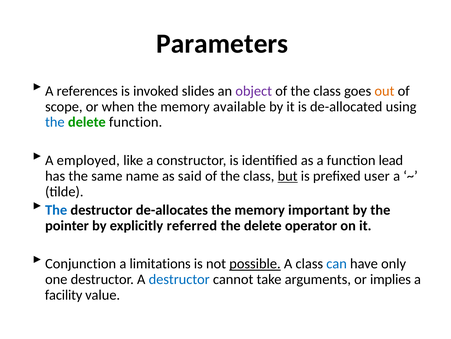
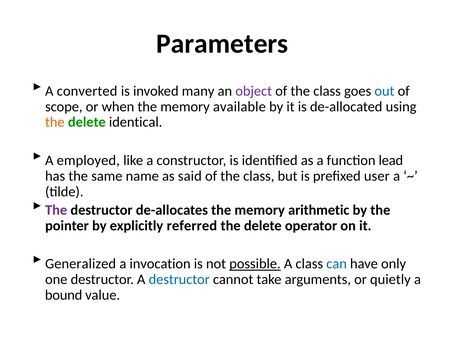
references: references -> converted (87, 91)
slides: slides -> many (198, 91)
out colour: orange -> blue (384, 91)
the colour: blue -> orange (55, 122)
delete function: function -> identical (136, 122)
but underline: present -> none (288, 176)
The colour: blue -> purple (56, 210)
important: important -> arithmetic (319, 210)
Conjunction: Conjunction -> Generalized (81, 263)
limitations: limitations -> invocation (160, 263)
implies: implies -> quietly (390, 279)
facility: facility -> bound (64, 294)
